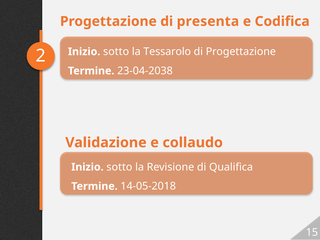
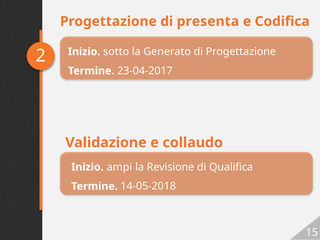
Tessarolo: Tessarolo -> Generato (167, 52)
23-04-2038: 23-04-2038 -> 23-04-2017 (145, 71)
sotto: sotto -> ampi (119, 167)
